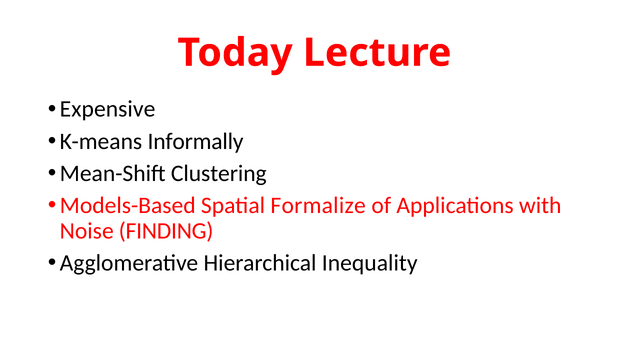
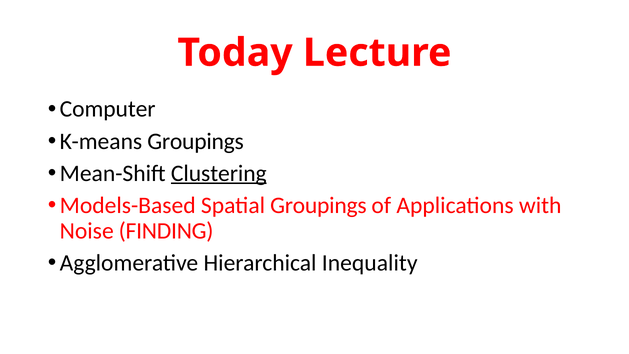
Expensive: Expensive -> Computer (108, 109)
K-means Informally: Informally -> Groupings (196, 141)
Clustering underline: none -> present (219, 173)
Spatial Formalize: Formalize -> Groupings (318, 205)
